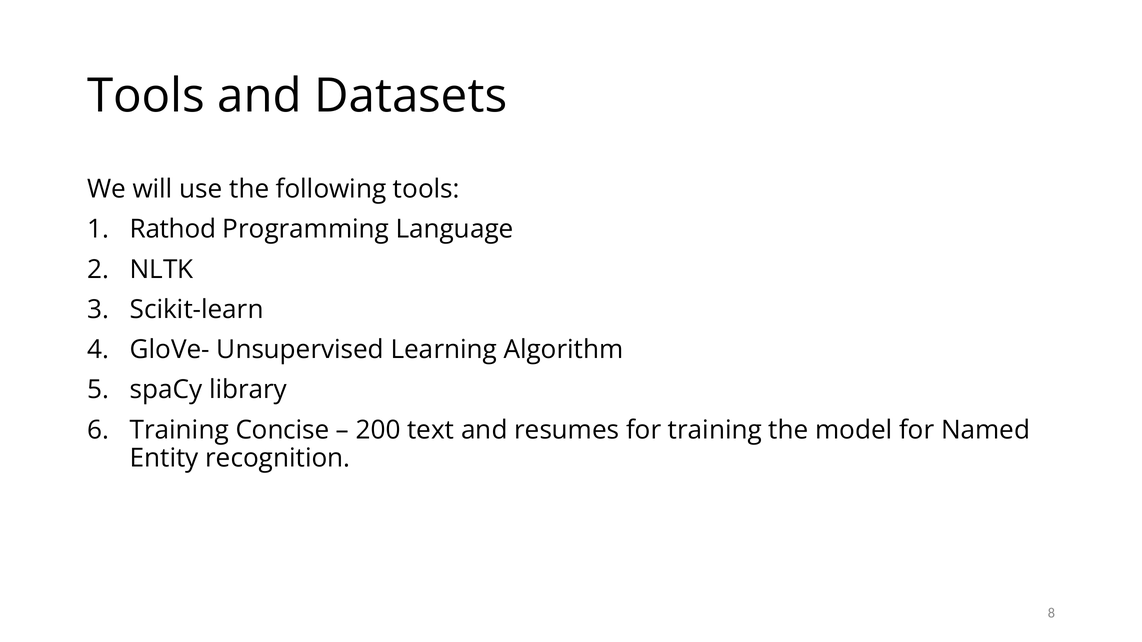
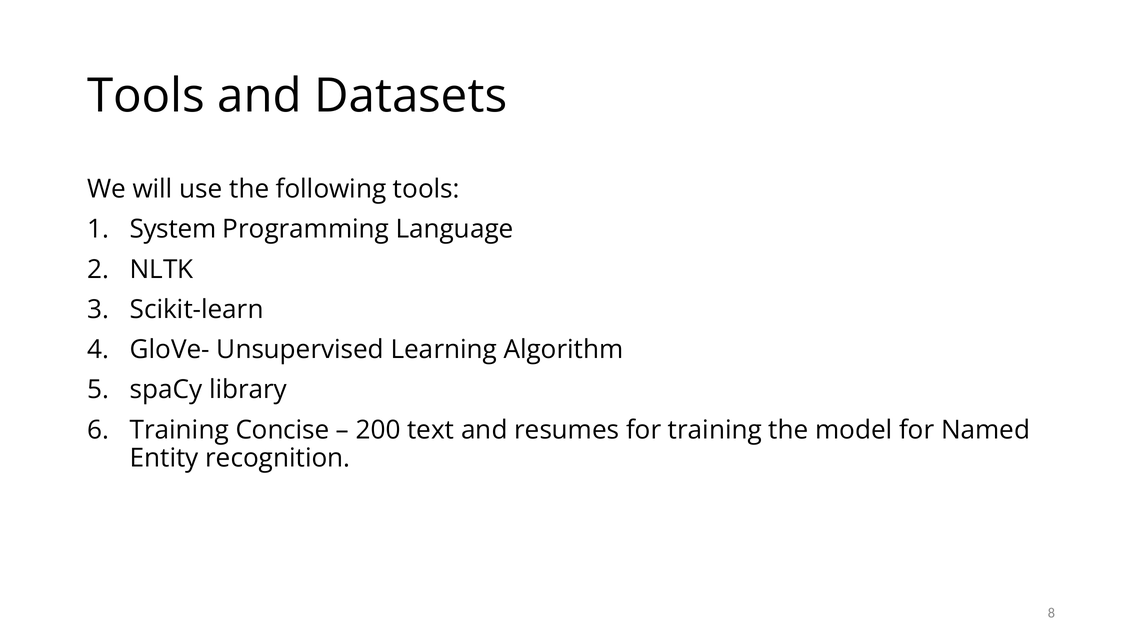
Rathod: Rathod -> System (173, 229)
